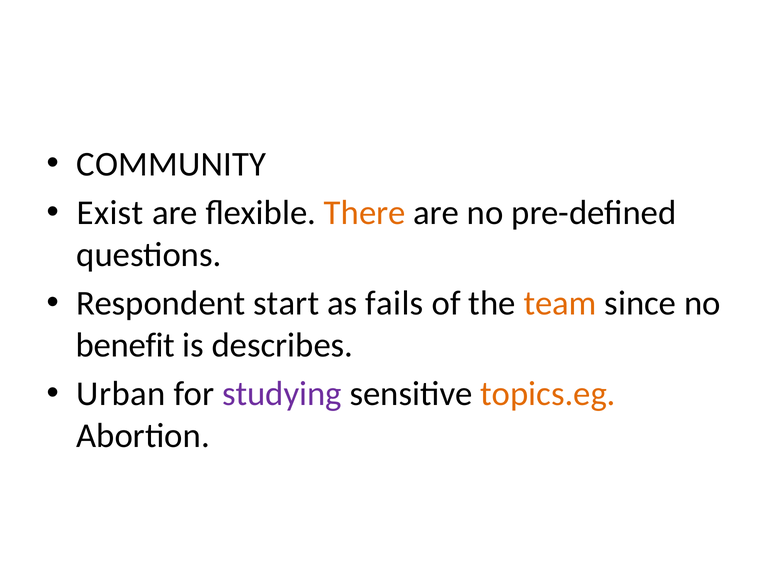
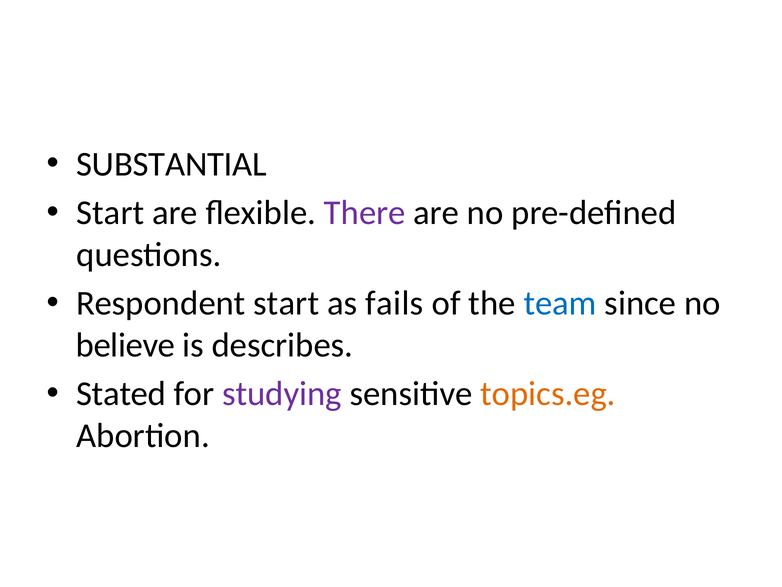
COMMUNITY: COMMUNITY -> SUBSTANTIAL (172, 164)
Exist: Exist -> Start (110, 213)
There colour: orange -> purple (365, 213)
team colour: orange -> blue (560, 303)
benefit: benefit -> believe (125, 345)
Urban: Urban -> Stated (121, 394)
